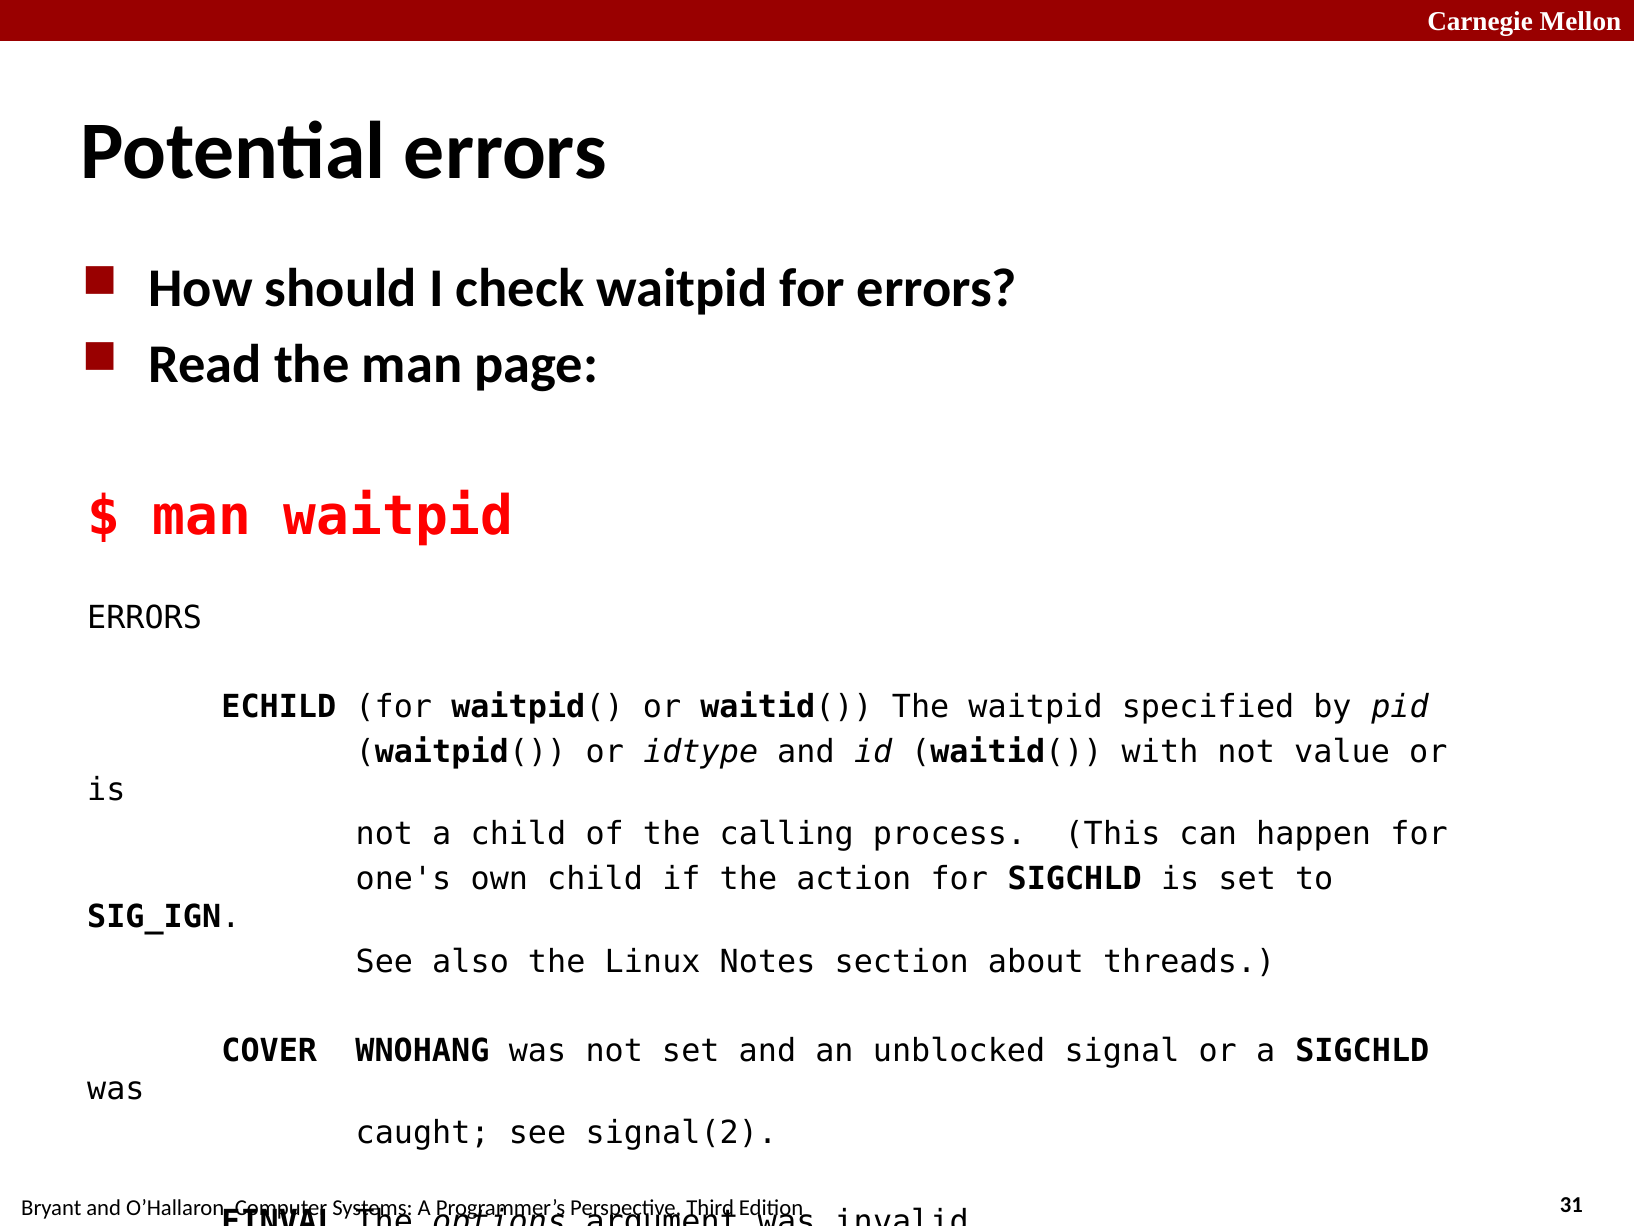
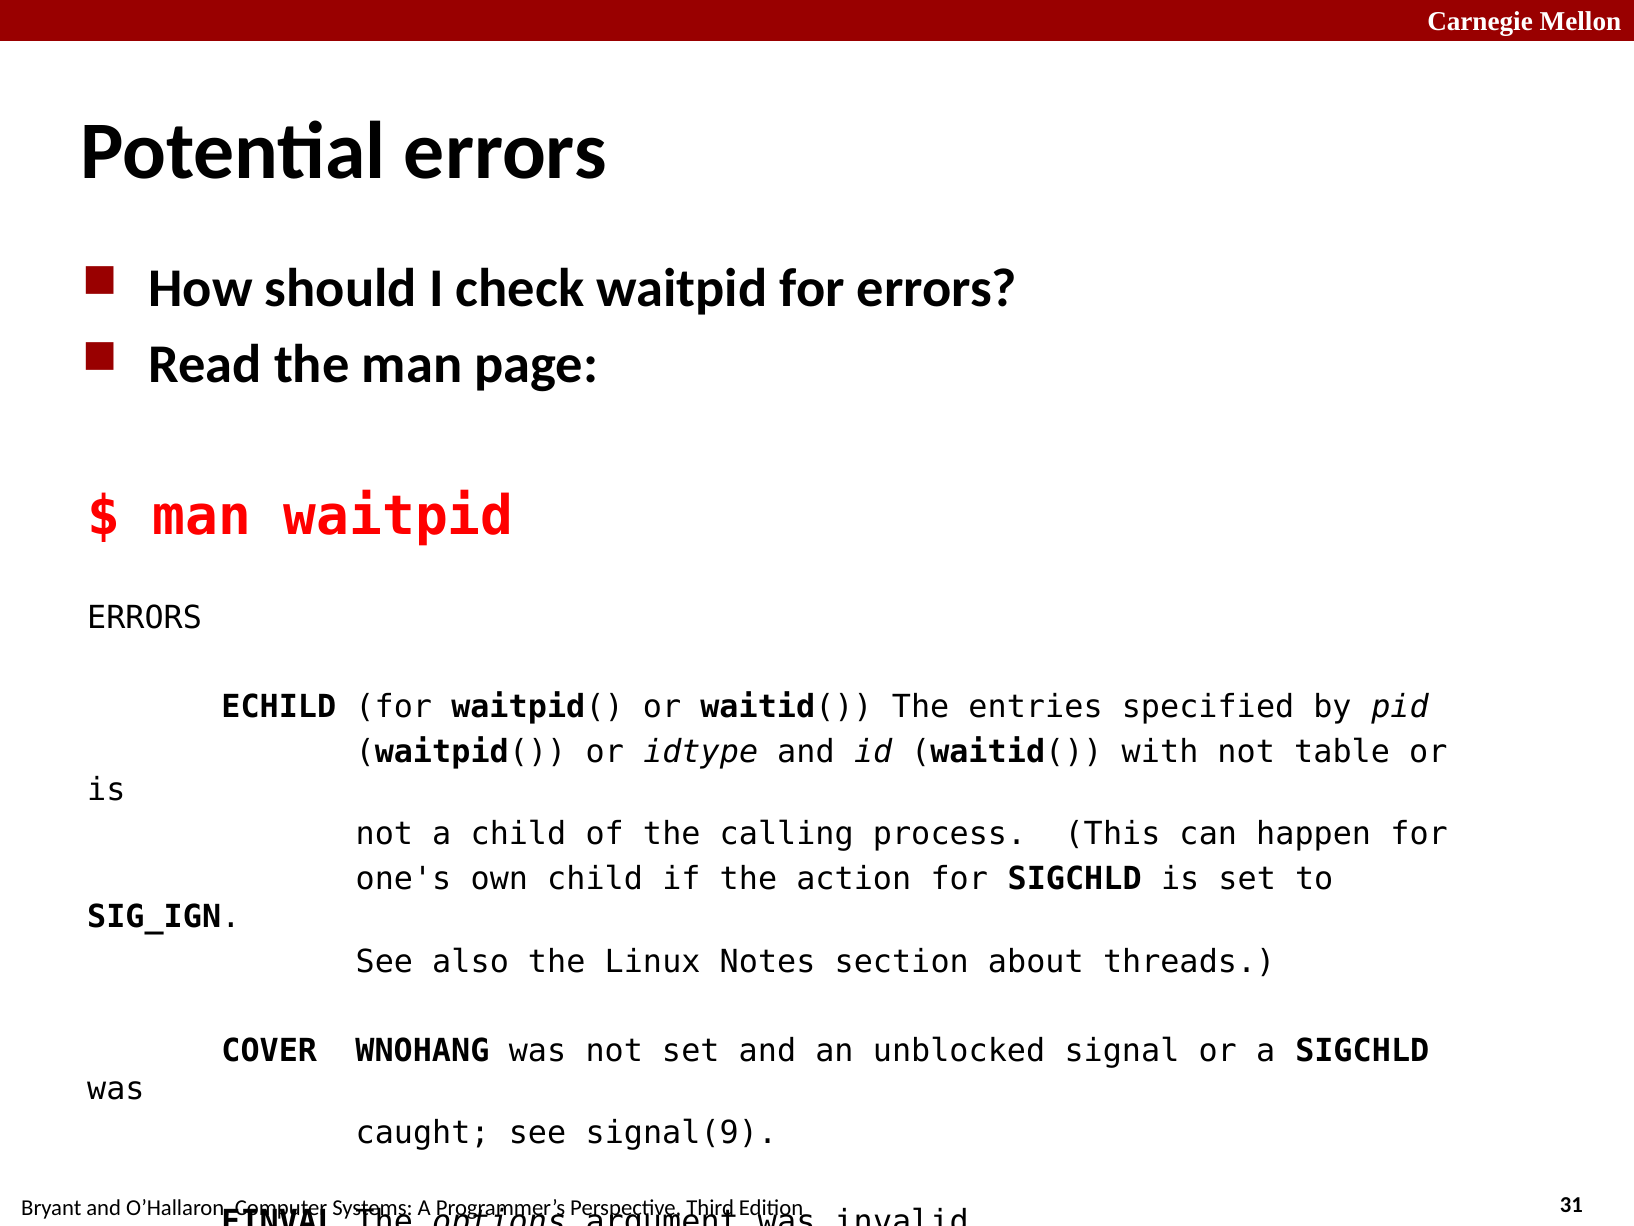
The waitpid: waitpid -> entries (1036, 707)
value: value -> table (1342, 751)
signal(2: signal(2 -> signal(9 (681, 1133)
